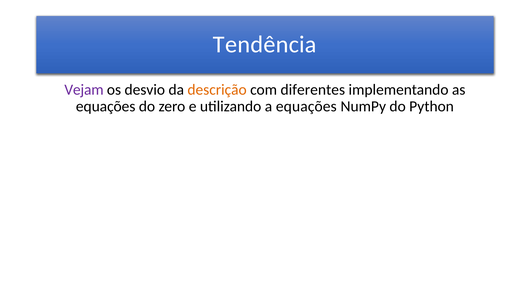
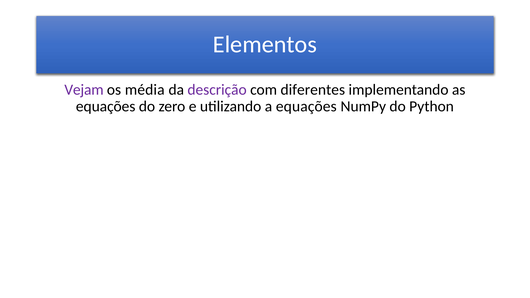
Tendência: Tendência -> Elementos (265, 45)
desvio: desvio -> média (145, 90)
descrição colour: orange -> purple (217, 90)
